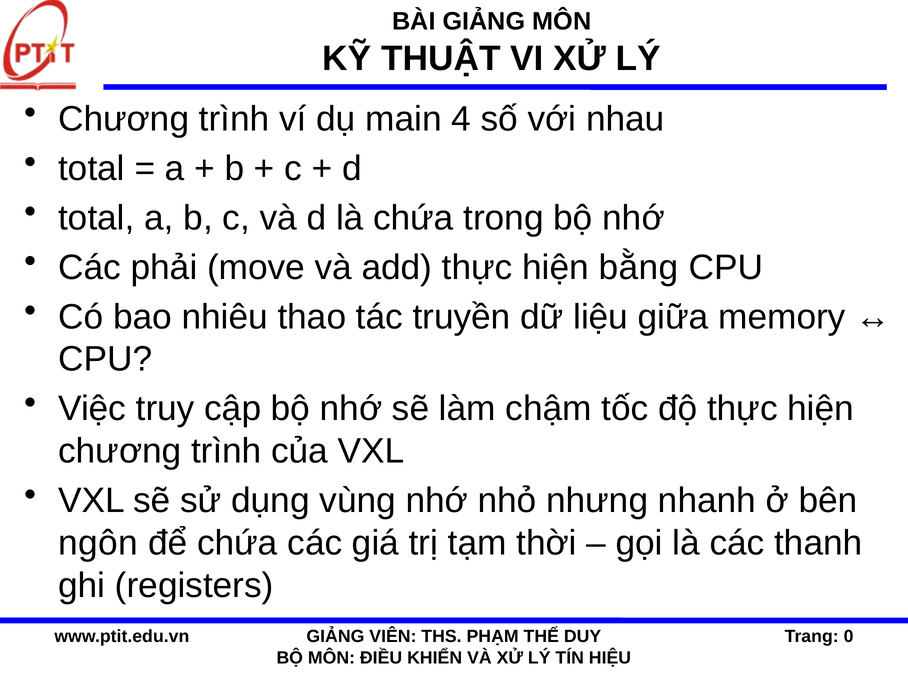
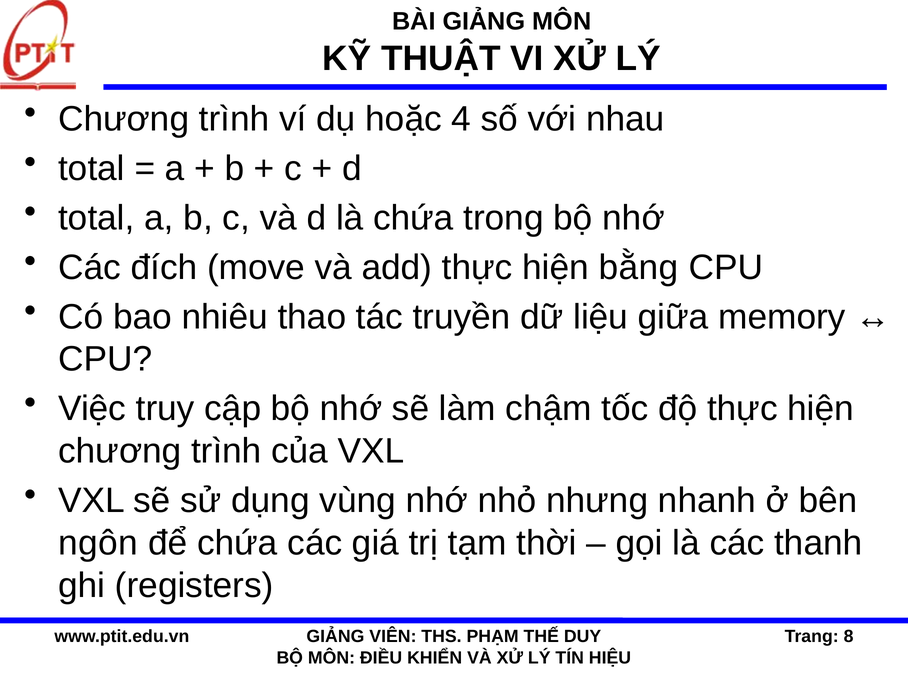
main: main -> hoặc (404, 119)
phải: phải -> đích (164, 267)
0: 0 -> 8 (849, 637)
